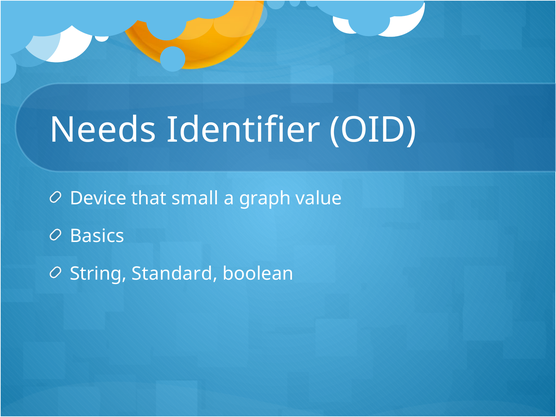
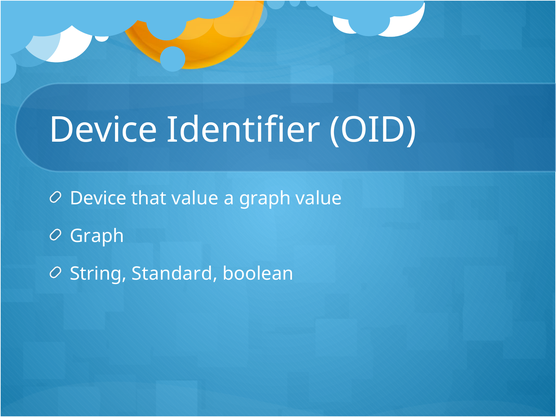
Needs: Needs -> Device (103, 130)
that small: small -> value (195, 198)
Basics: Basics -> Graph (97, 236)
